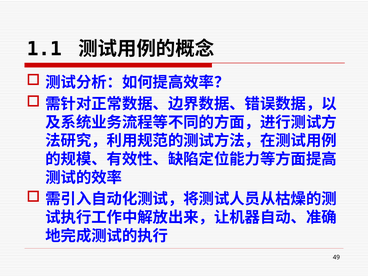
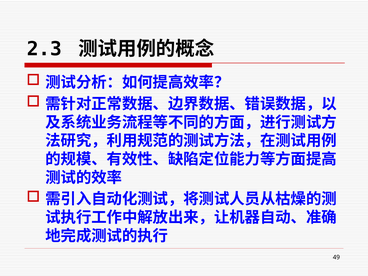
1.1: 1.1 -> 2.3 (44, 49)
